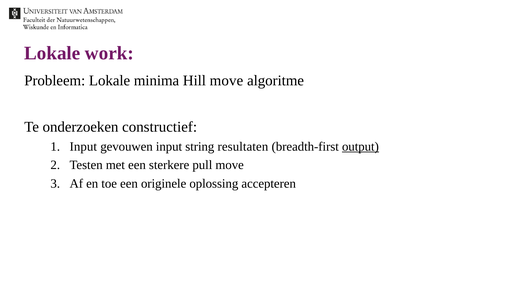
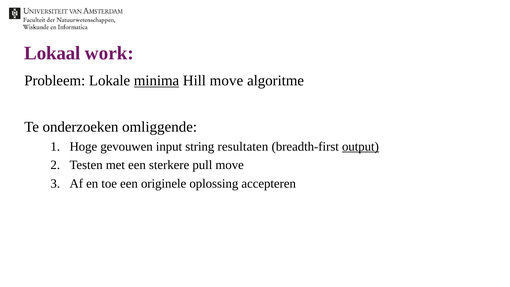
Lokale: Lokale -> Lokaal (52, 53)
minima underline: none -> present (157, 81)
constructief: constructief -> omliggende (160, 127)
Input: Input -> Hoge (83, 146)
